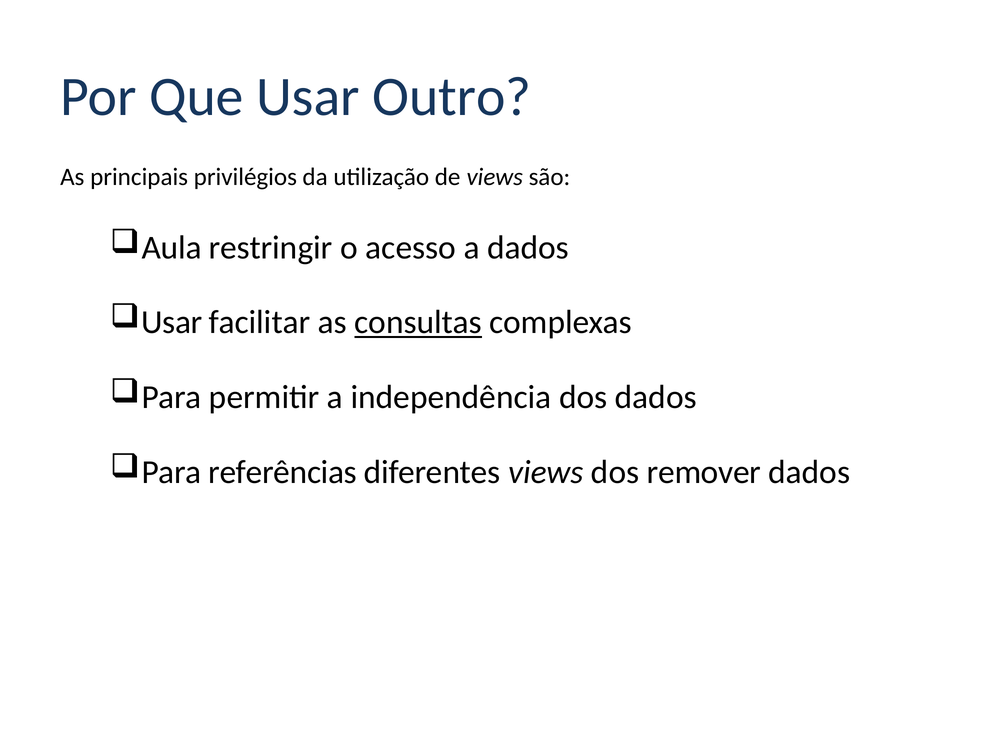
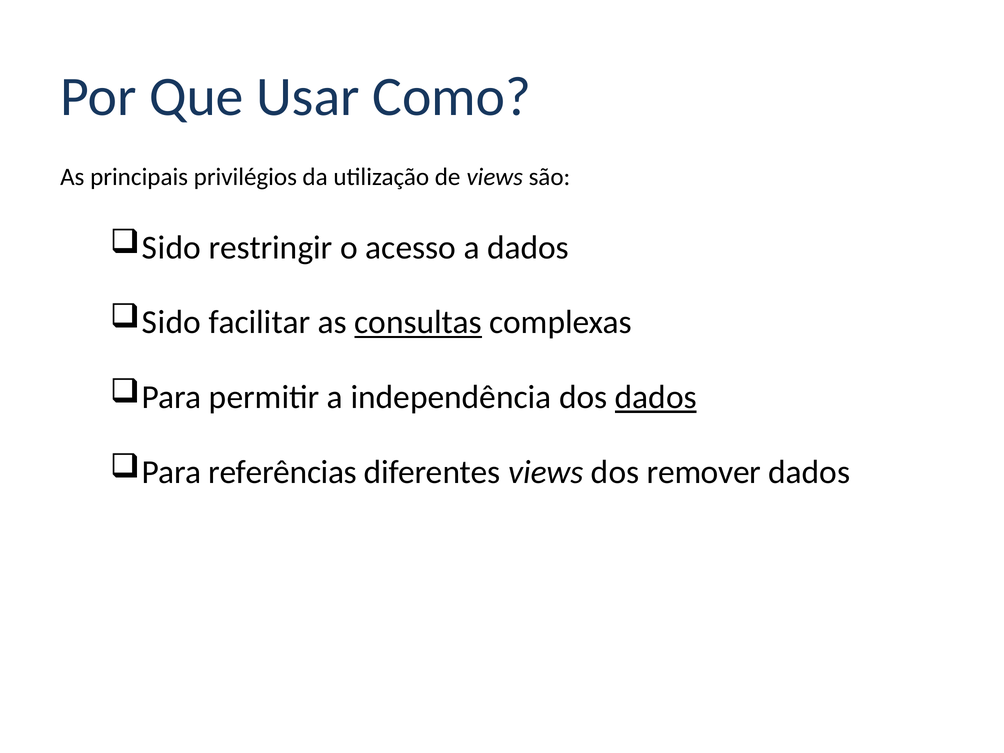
Outro: Outro -> Como (452, 97)
Aula: Aula -> Sido (171, 247)
Usar: Usar -> Sido (171, 322)
dados underline: none -> present (656, 397)
